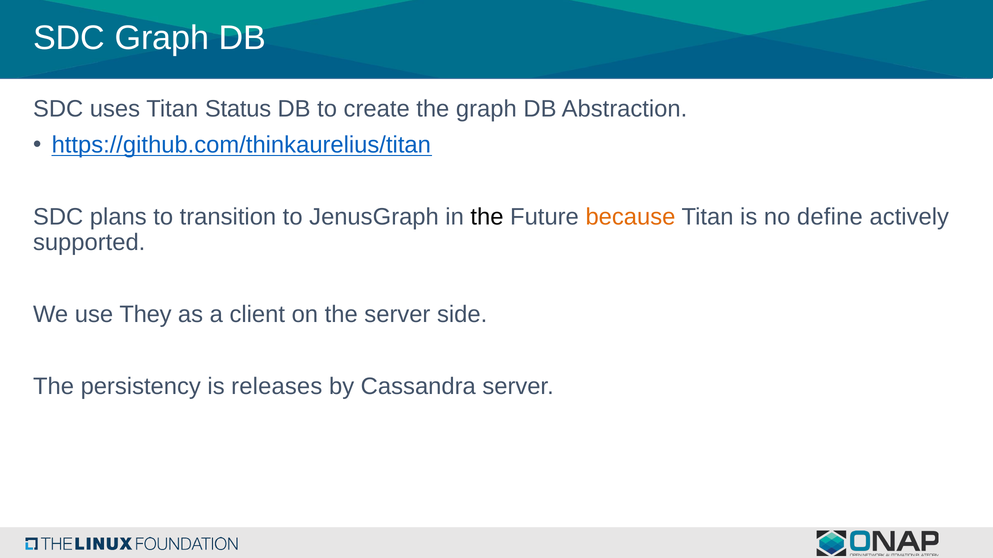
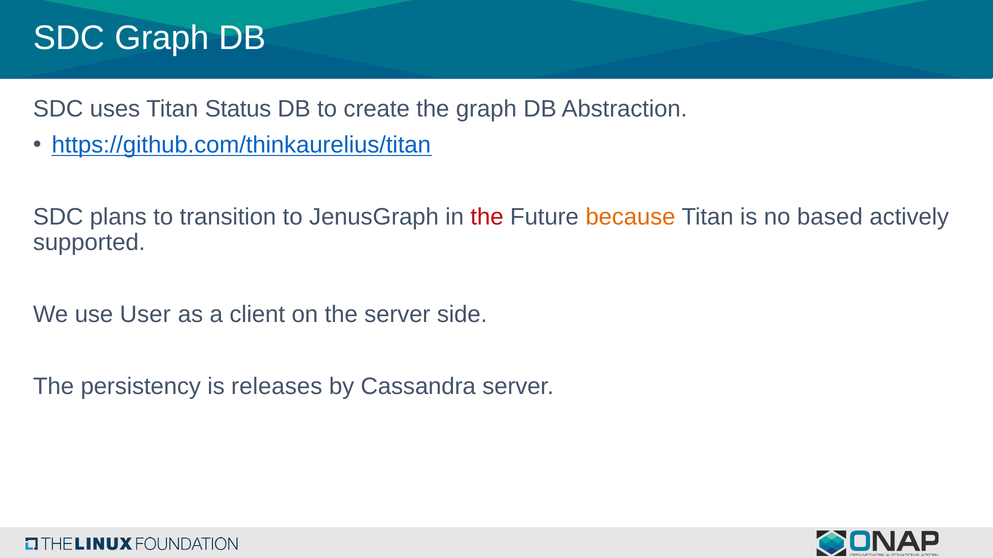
the colour: black -> red (487, 217)
define: define -> based (830, 217)
They: They -> User (145, 315)
